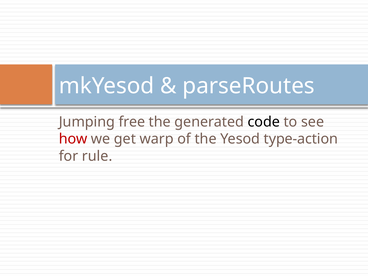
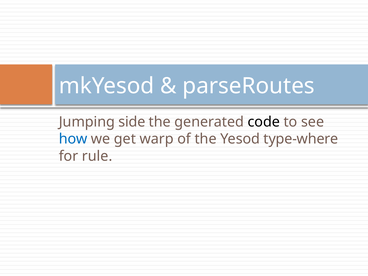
free: free -> side (132, 122)
how colour: red -> blue (73, 139)
type-action: type-action -> type-where (301, 139)
